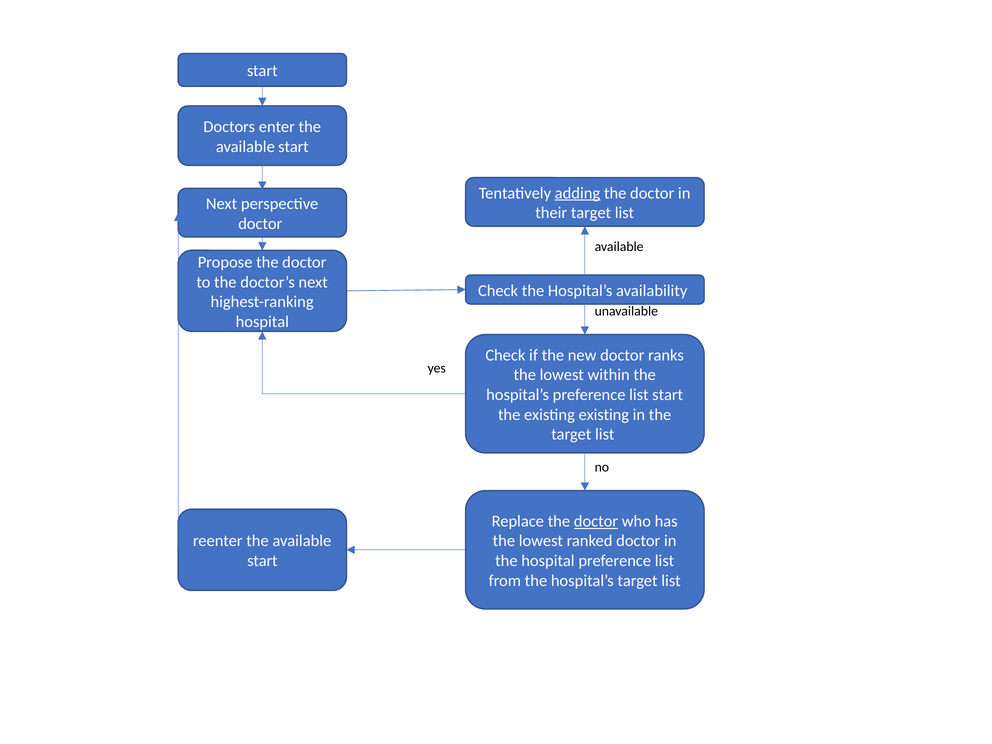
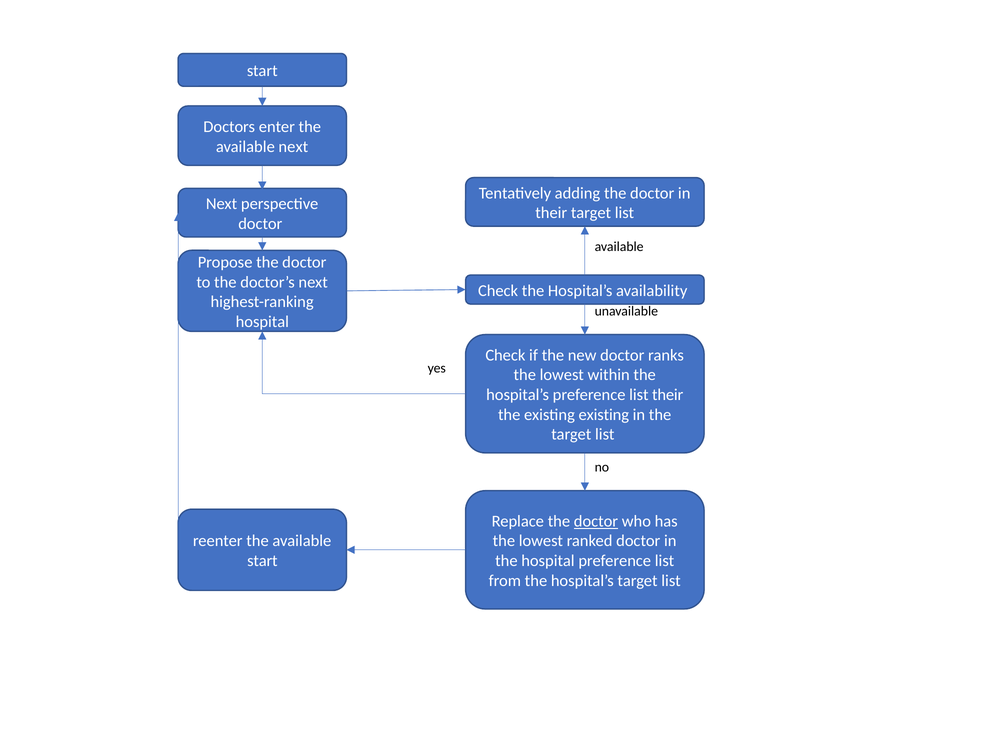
start: start -> next (293, 147)
adding underline: present -> none (577, 193)
list start: start -> their (668, 395)
